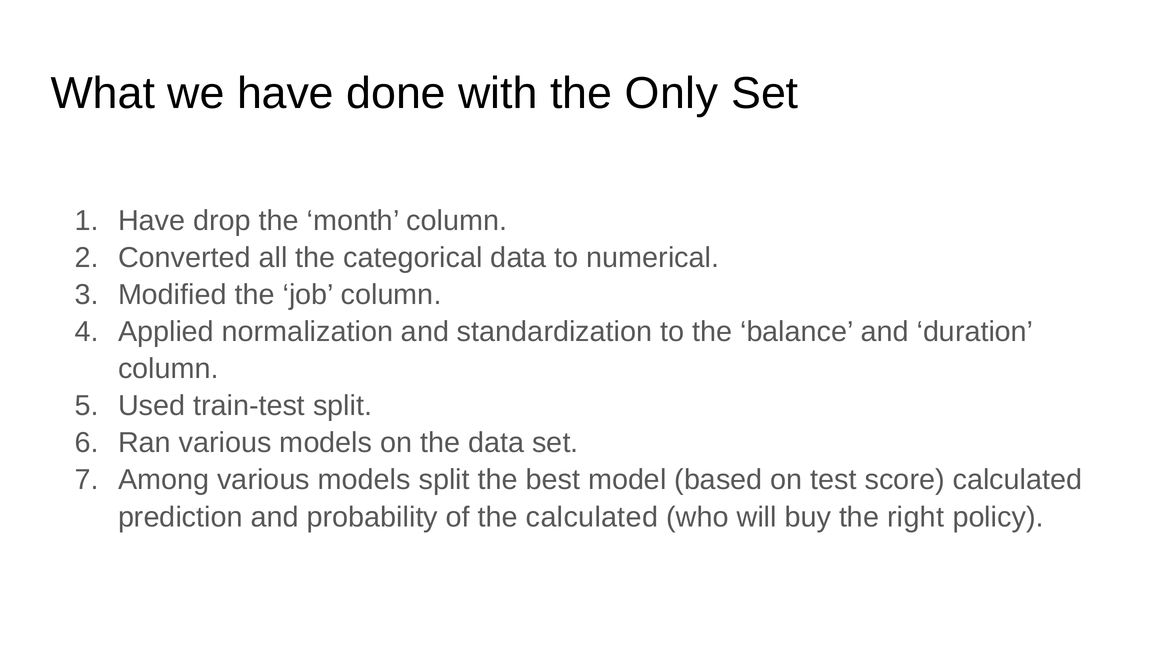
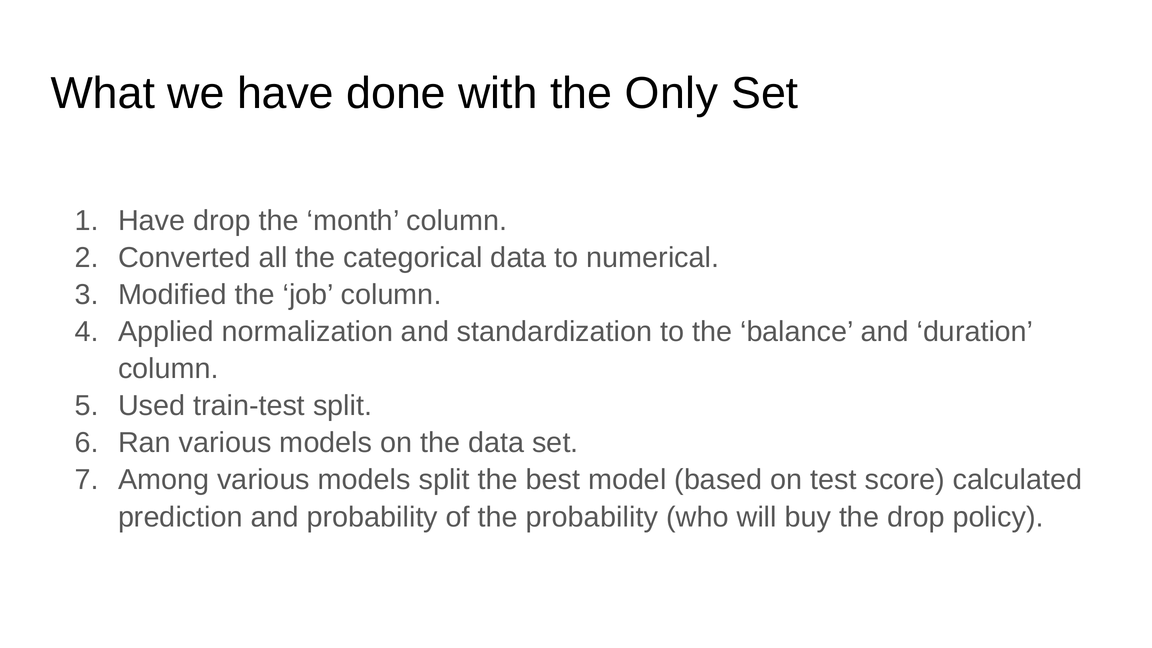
the calculated: calculated -> probability (592, 517)
the right: right -> drop (916, 517)
